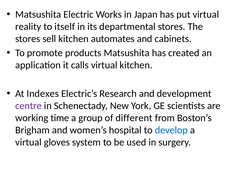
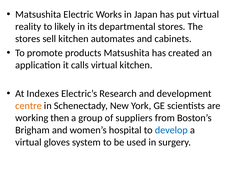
itself: itself -> likely (65, 27)
centre colour: purple -> orange (29, 106)
time: time -> then (60, 118)
different: different -> suppliers (134, 118)
